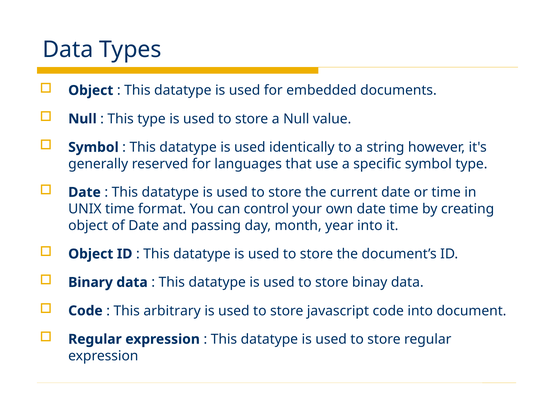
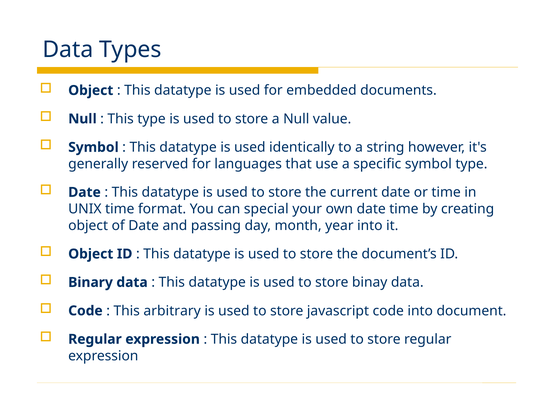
control: control -> special (266, 209)
